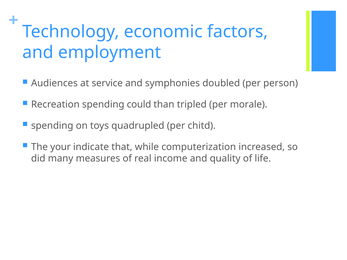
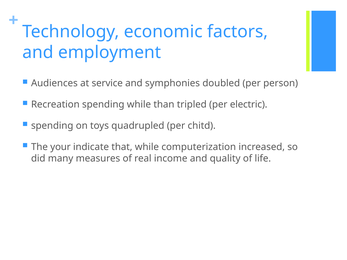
spending could: could -> while (139, 105)
morale: morale -> electric (249, 105)
